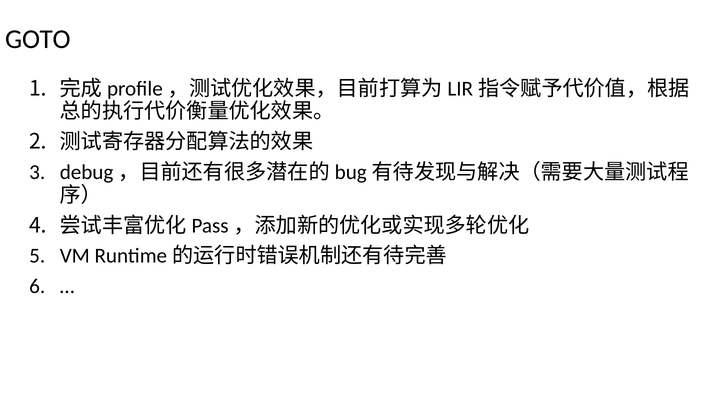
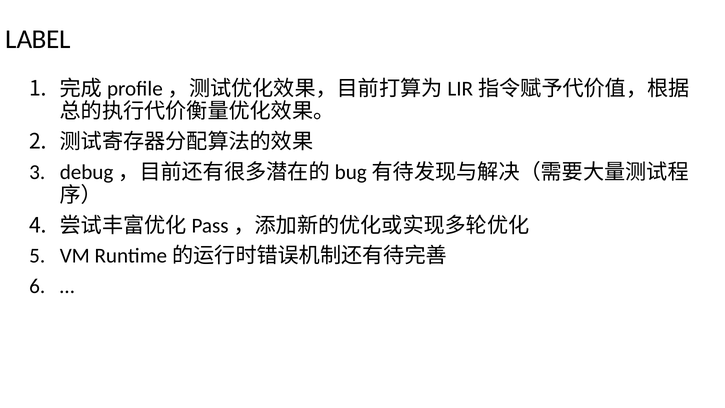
GOTO: GOTO -> LABEL (38, 39)
